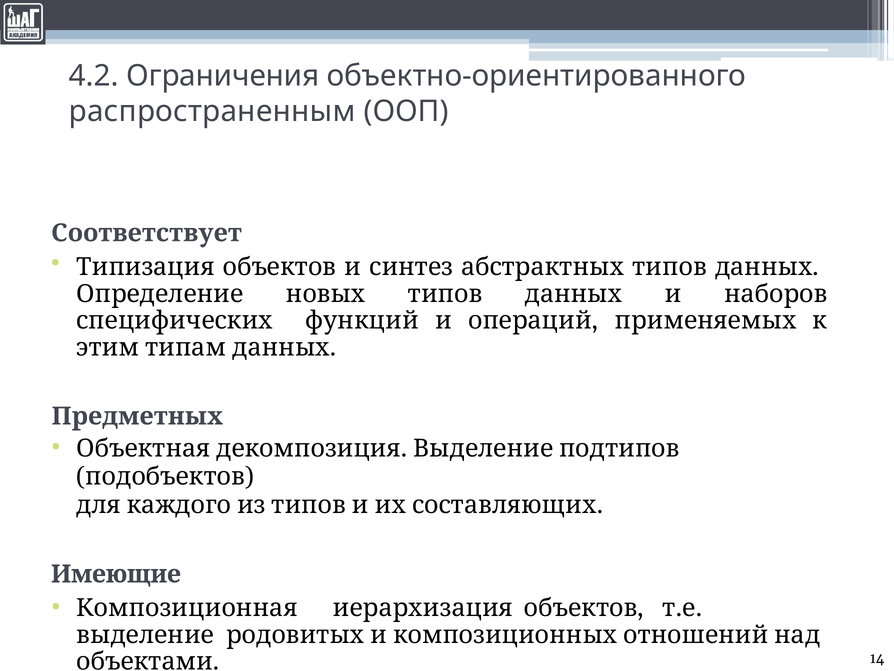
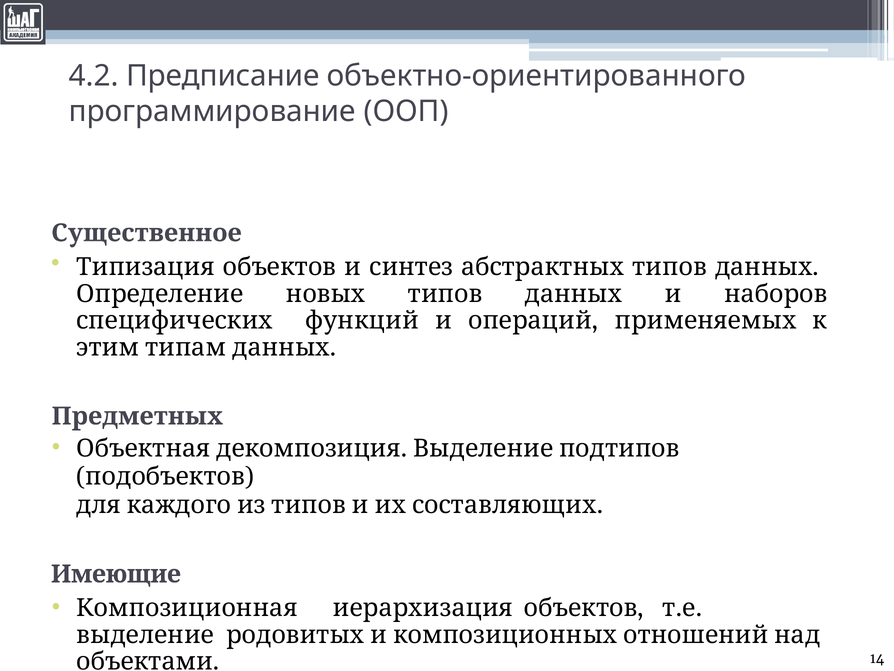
Ограничения: Ограничения -> Предписание (223, 76)
распространенным: распространенным -> программирование (212, 111)
Соответствует: Соответствует -> Существенное (147, 233)
